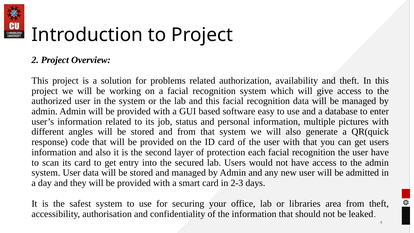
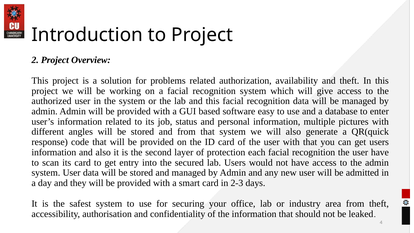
libraries: libraries -> industry (305, 204)
